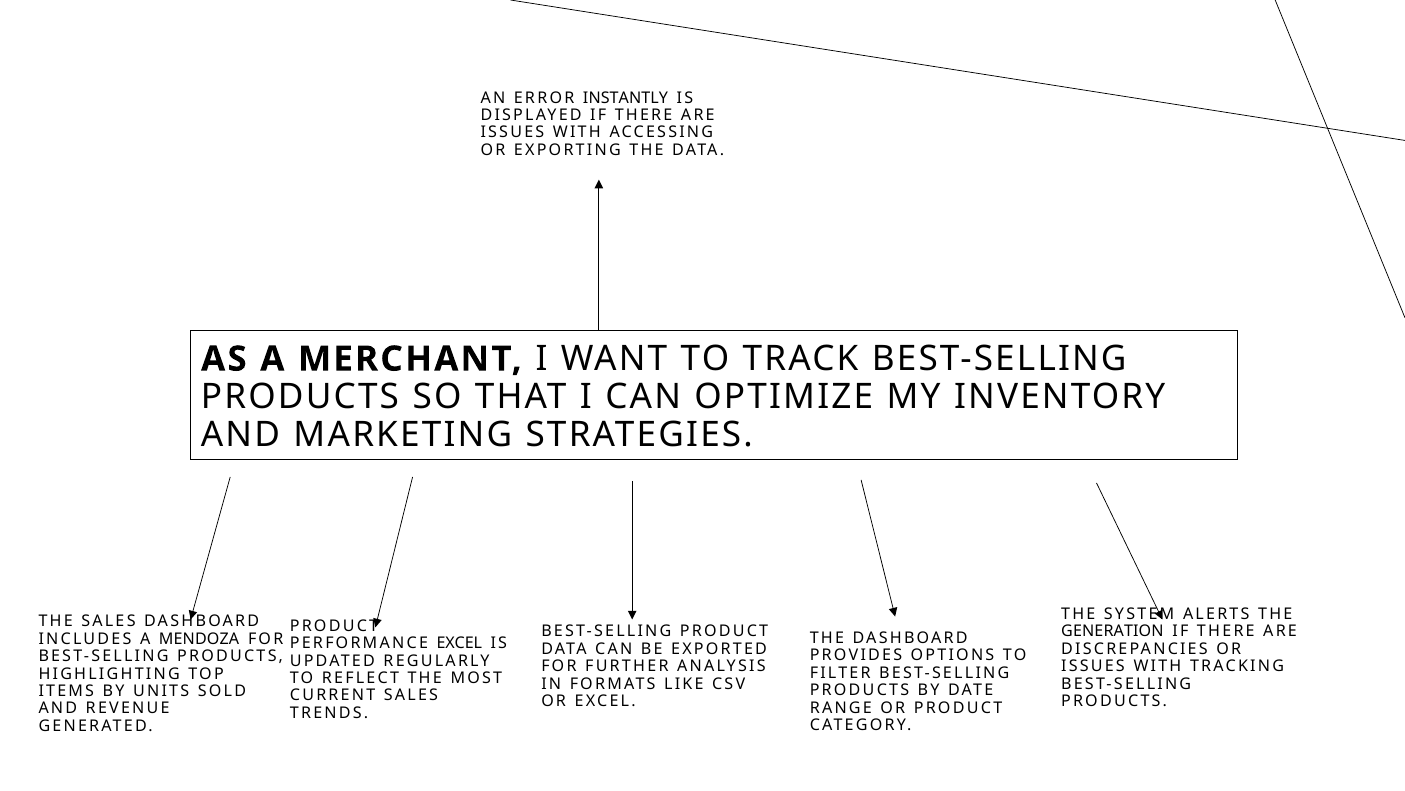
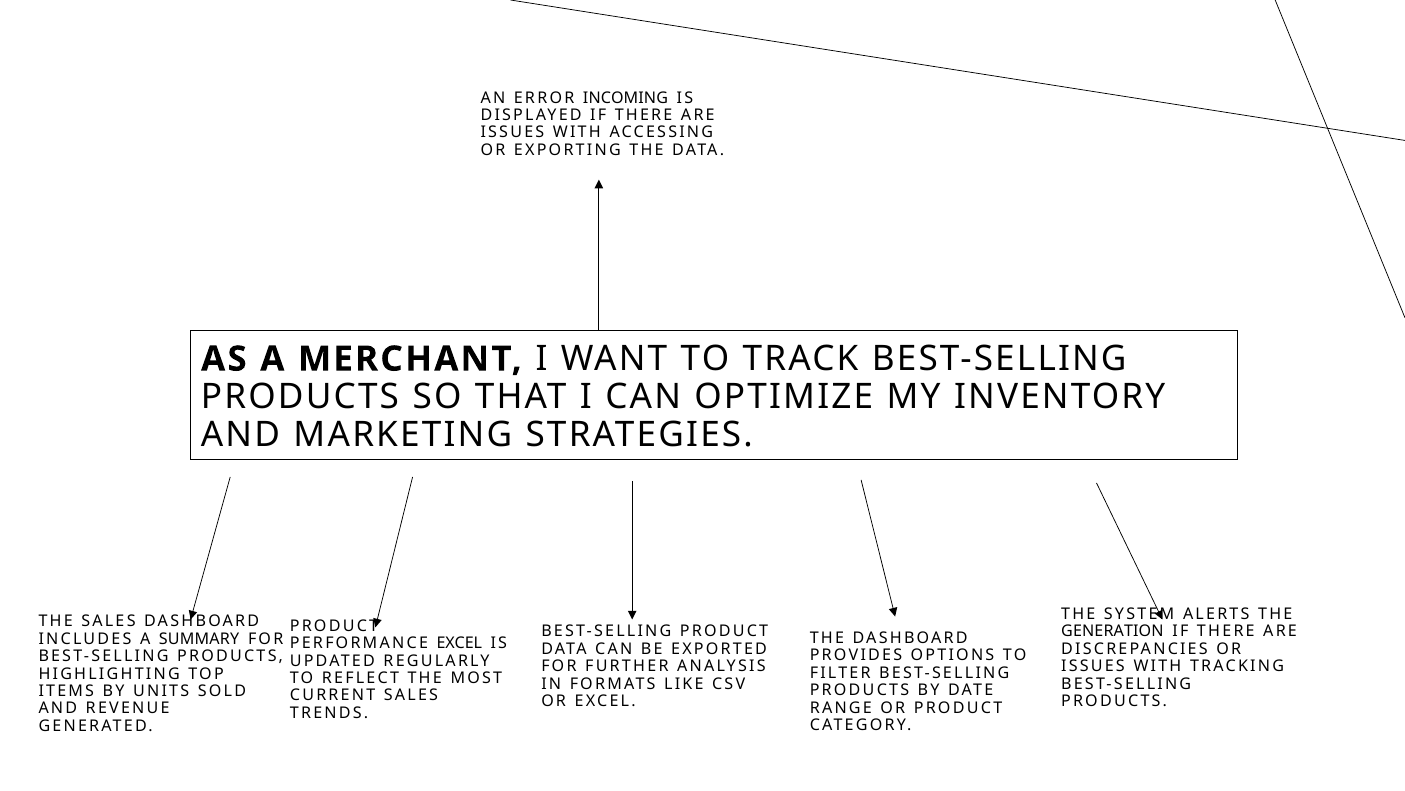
INSTANTLY: INSTANTLY -> INCOMING (625, 98)
MENDOZA: MENDOZA -> SUMMARY (199, 638)
